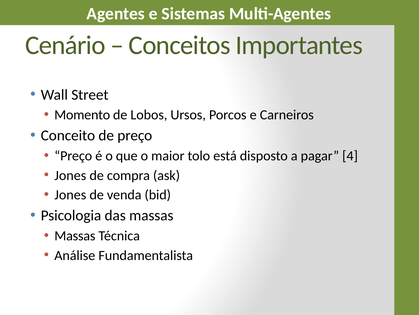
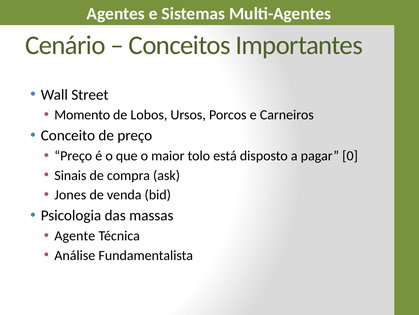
4: 4 -> 0 (350, 155)
Jones: Jones -> Sinais (70, 175)
Massas: Massas -> Agente (75, 235)
